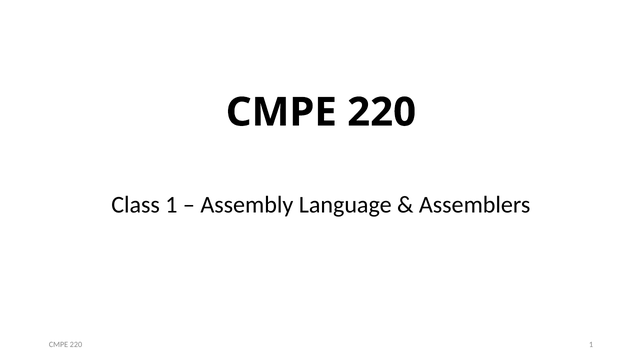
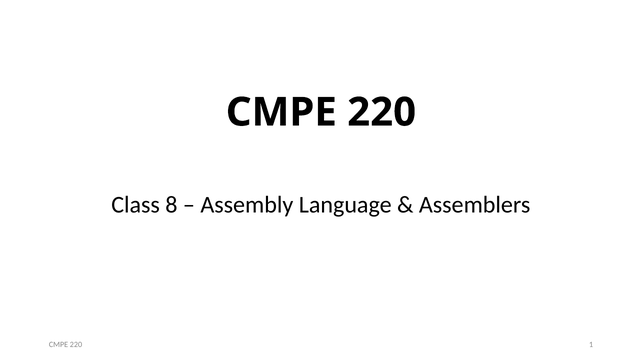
Class 1: 1 -> 8 (171, 205)
